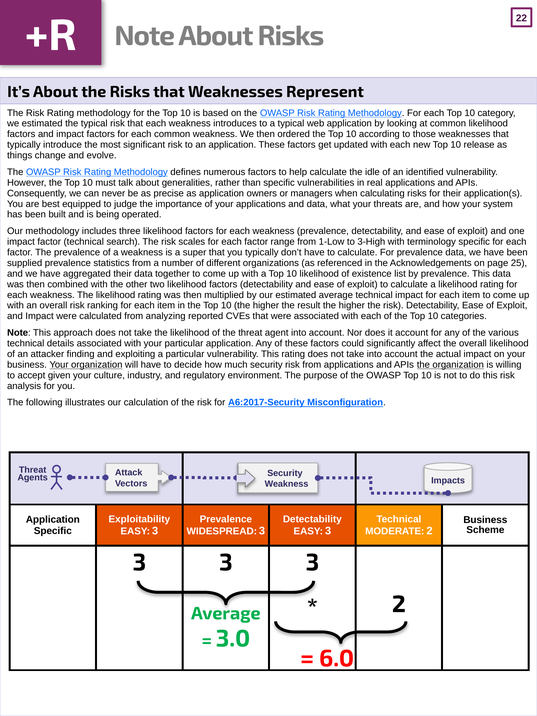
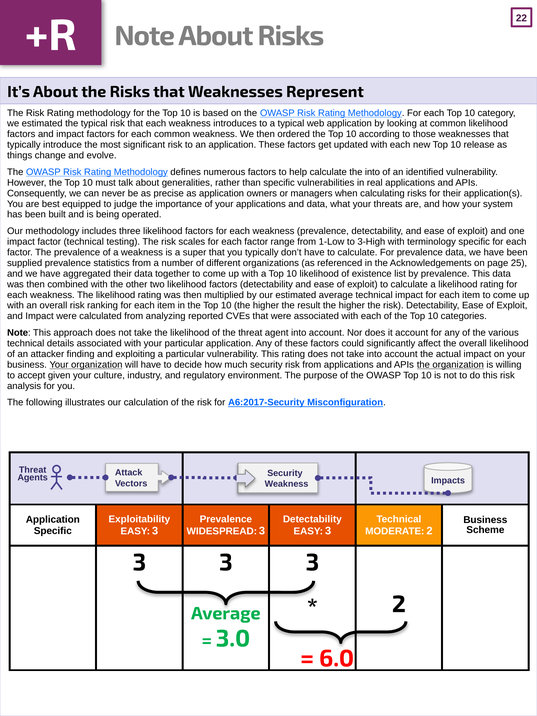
the idle: idle -> into (372, 172)
search: search -> testing (123, 242)
